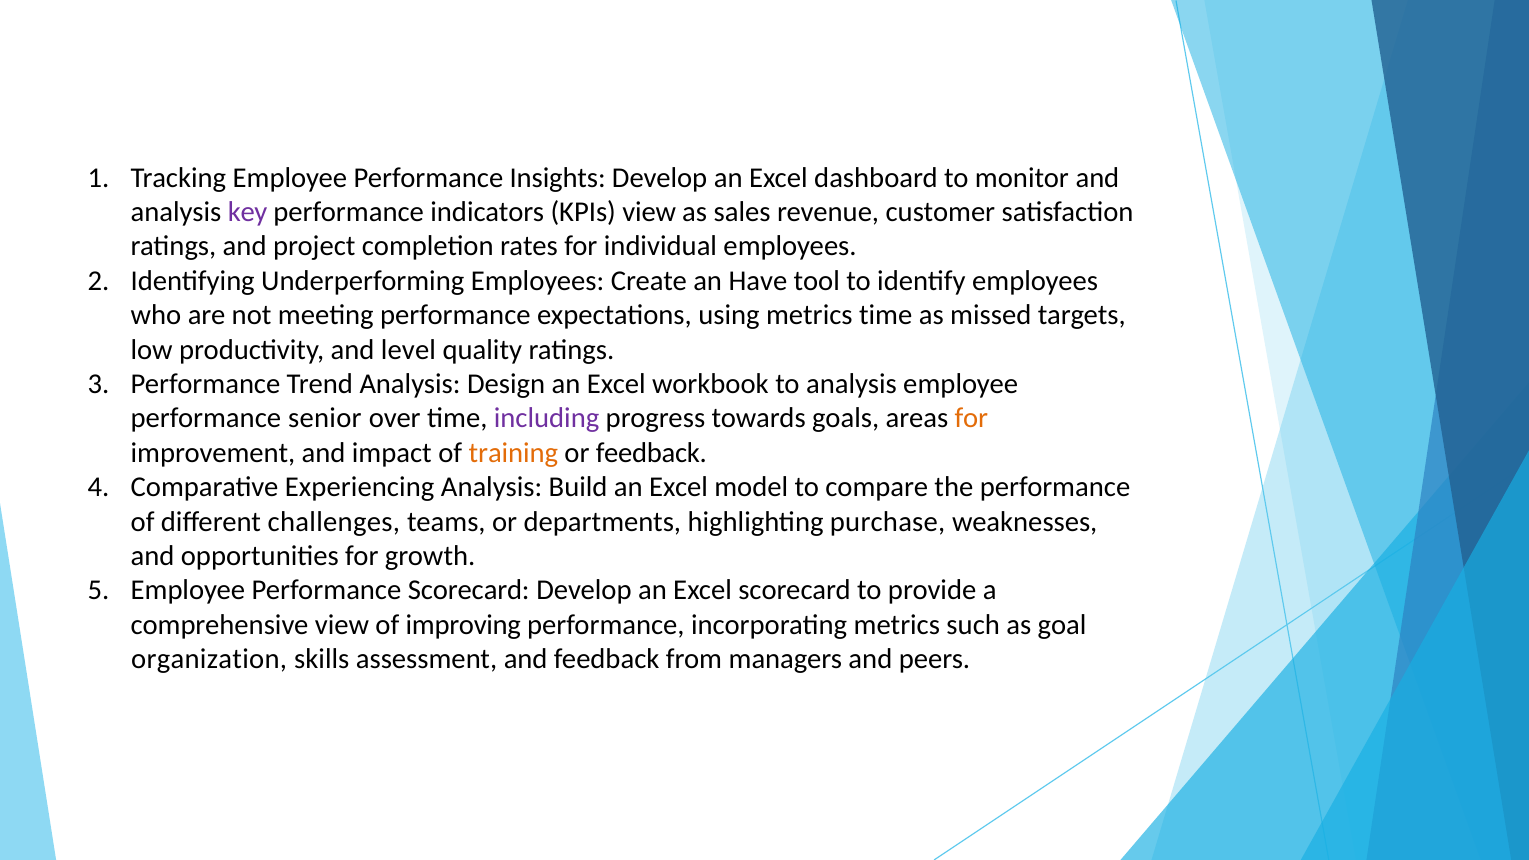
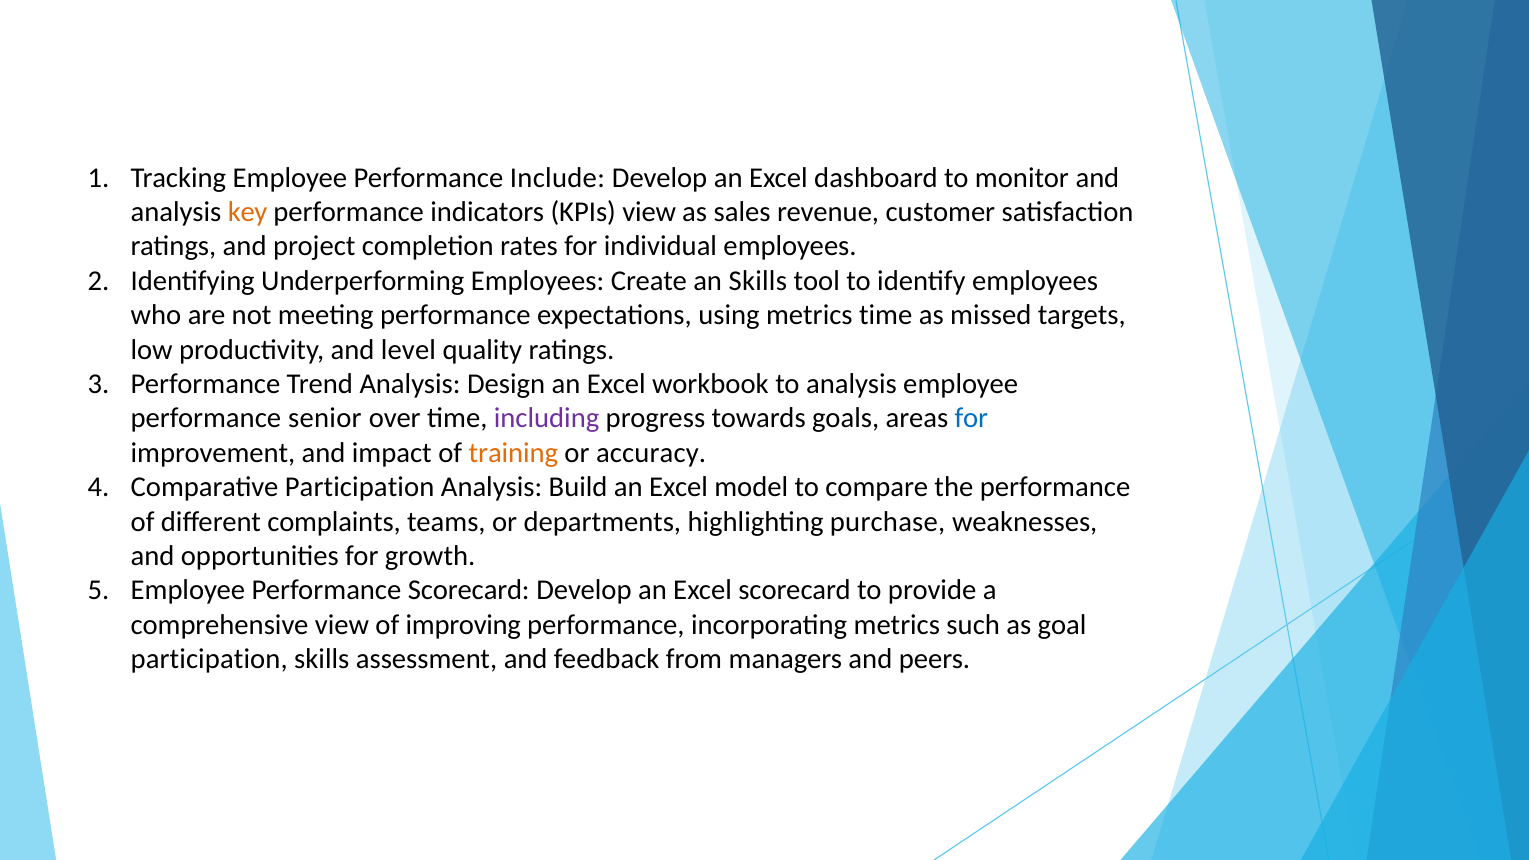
Insights: Insights -> Include (557, 178)
key colour: purple -> orange (248, 212)
an Have: Have -> Skills (758, 281)
for colour: orange -> blue (971, 419)
or feedback: feedback -> accuracy (651, 453)
Comparative Experiencing: Experiencing -> Participation (360, 487)
challenges: challenges -> complaints (334, 522)
organization: organization -> participation (209, 659)
